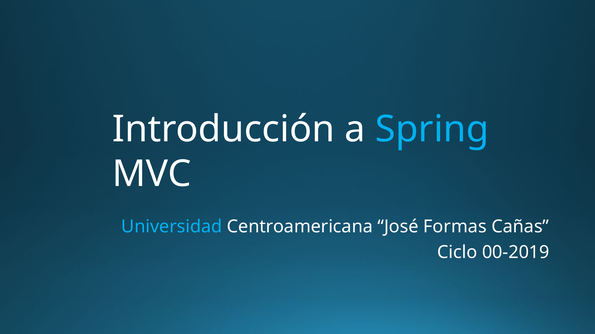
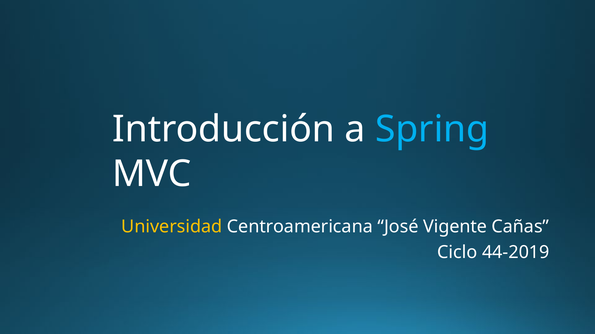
Universidad colour: light blue -> yellow (172, 227)
Formas: Formas -> Vigente (455, 227)
00-2019: 00-2019 -> 44-2019 (516, 253)
